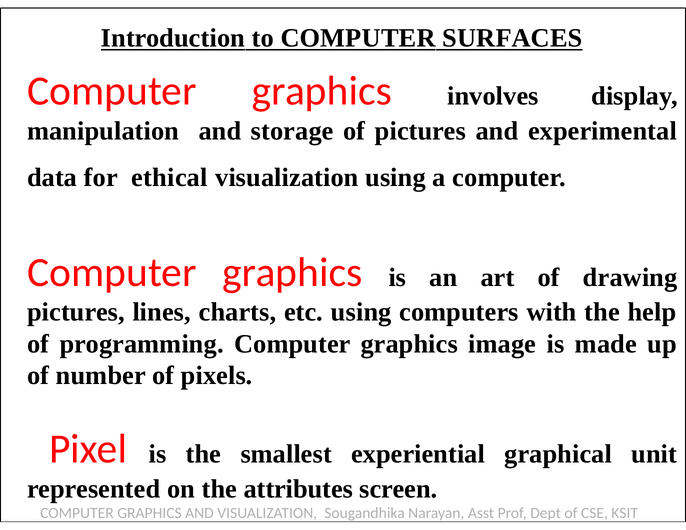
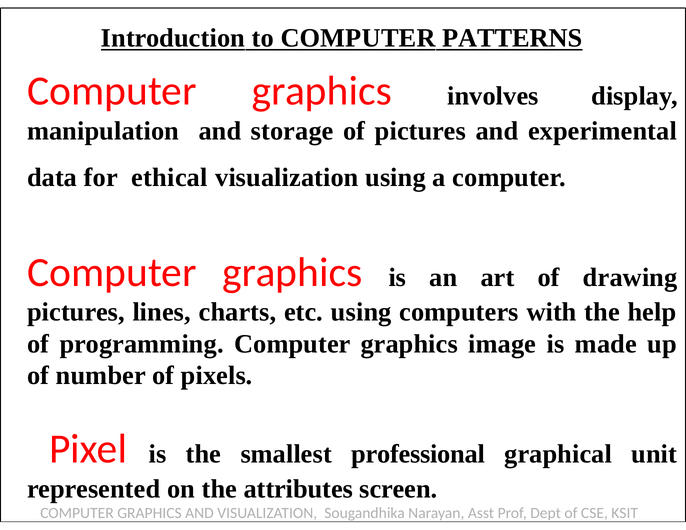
SURFACES: SURFACES -> PATTERNS (513, 38)
experiential: experiential -> professional (418, 454)
